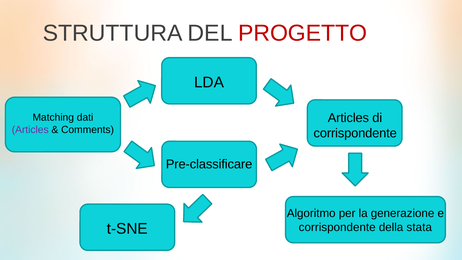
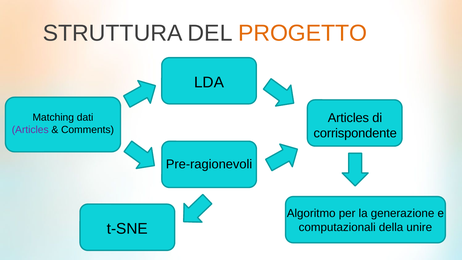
PROGETTO colour: red -> orange (303, 33)
Pre-classificare: Pre-classificare -> Pre-ragionevoli (209, 164)
corrispondente: corrispondente -> computazionali (337, 227)
stata: stata -> unire (419, 227)
